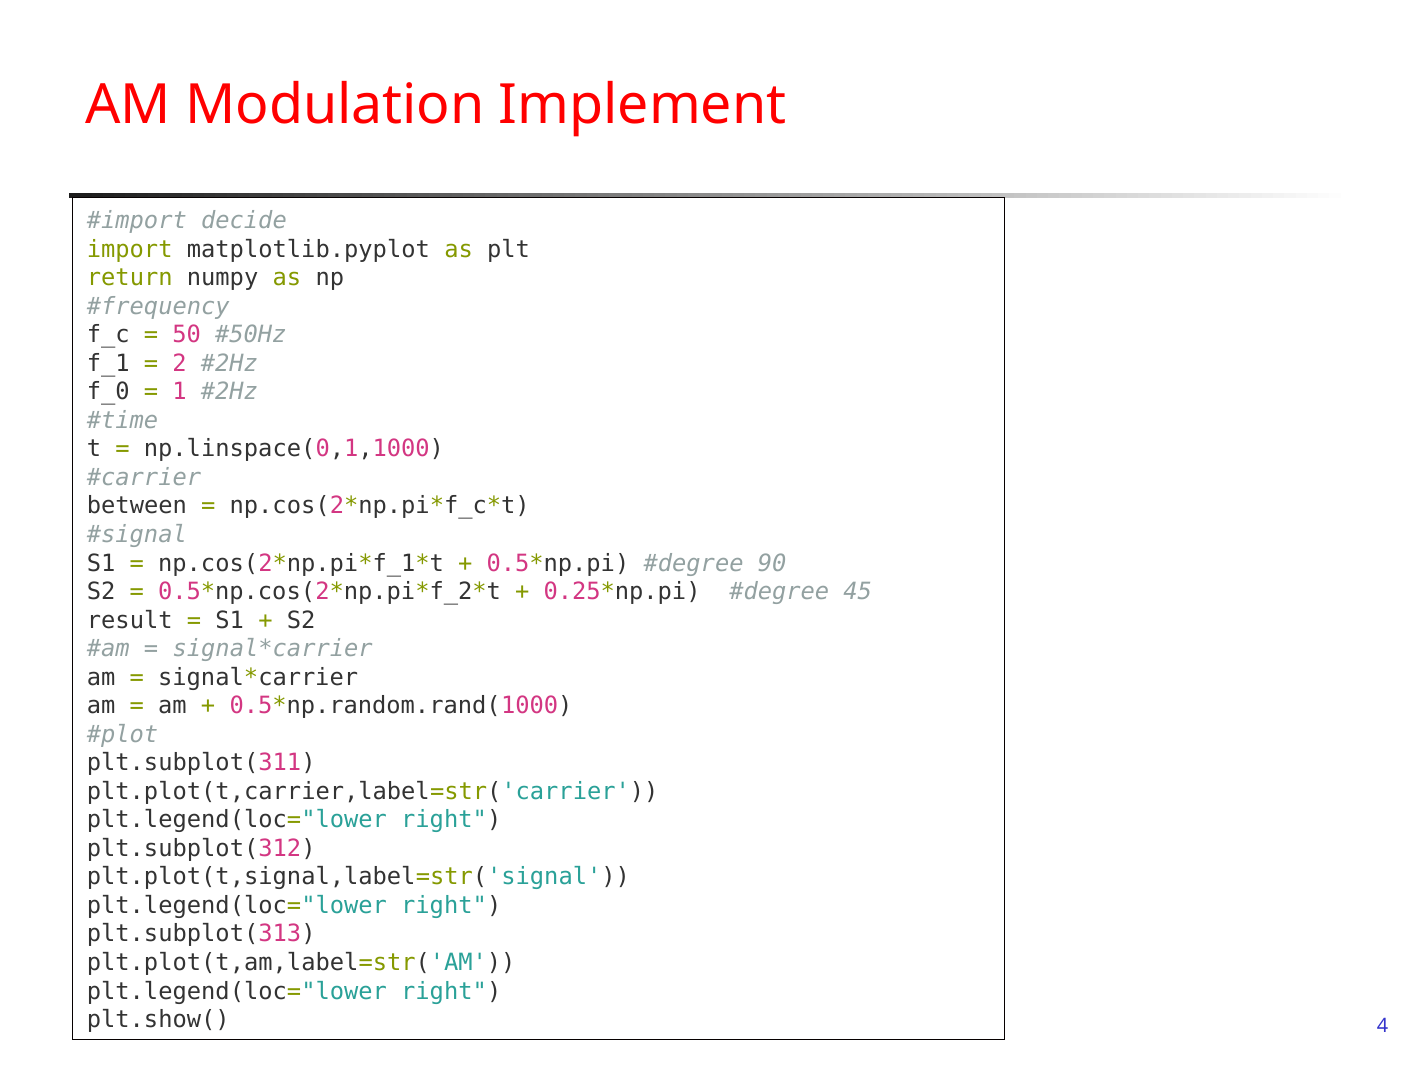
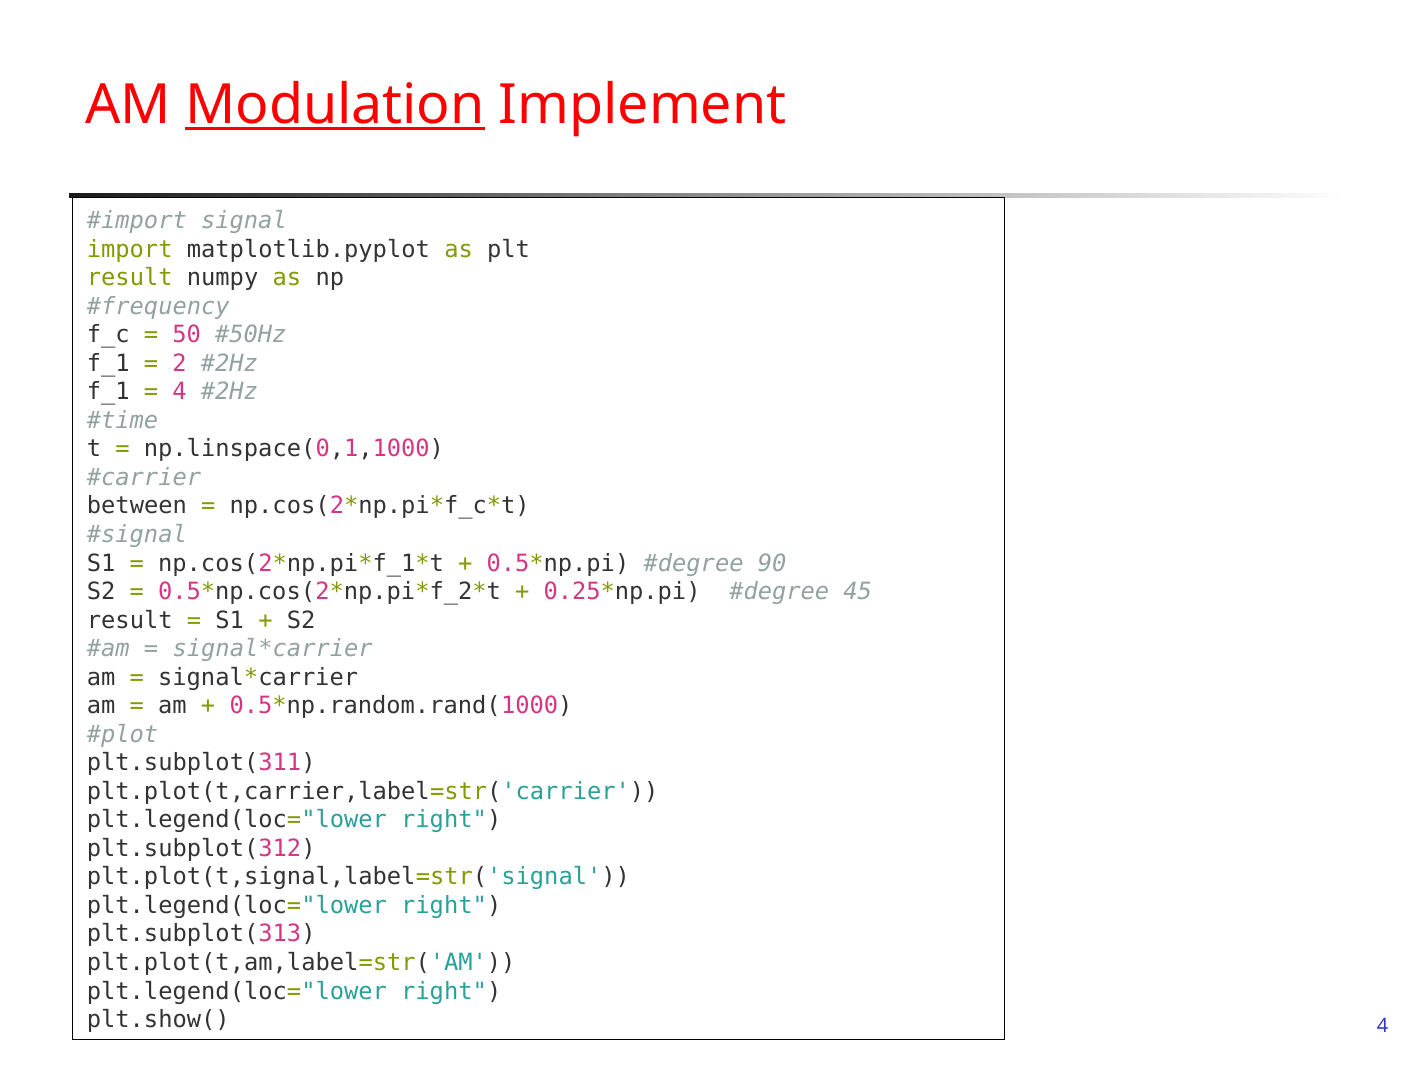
Modulation underline: none -> present (335, 105)
decide: decide -> signal (244, 221)
return: return -> result (130, 278)
f_0: f_0 -> f_1 (108, 392)
1: 1 -> 4 (180, 392)
